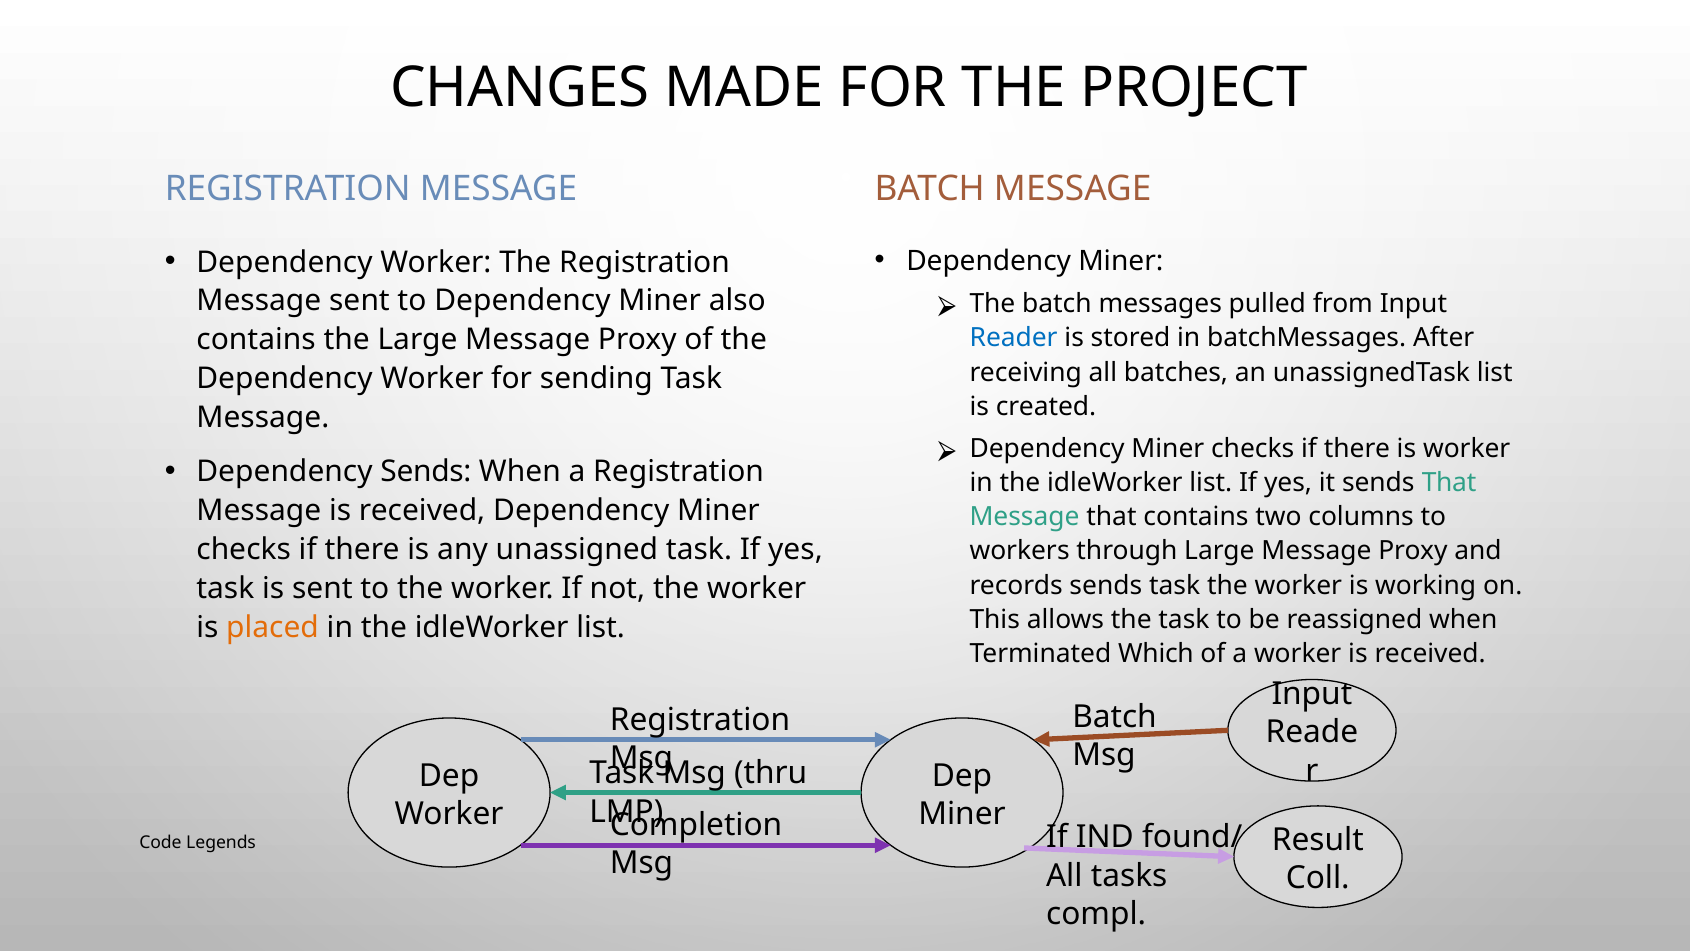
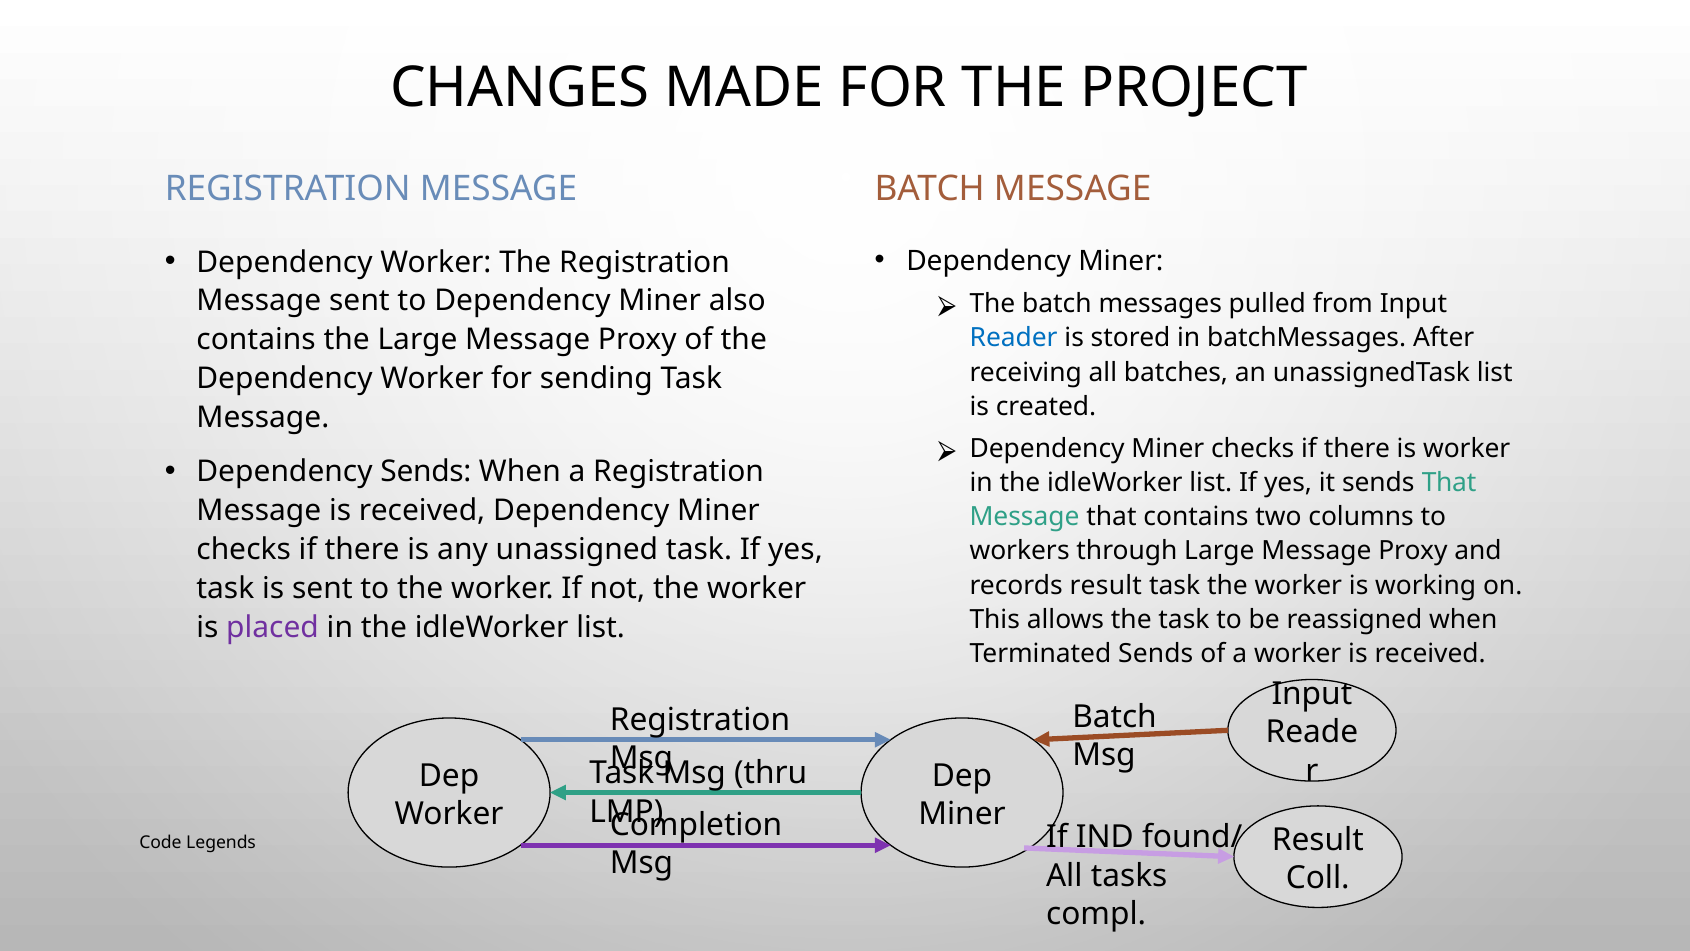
records sends: sends -> result (1106, 585)
placed colour: orange -> purple (273, 627)
Terminated Which: Which -> Sends (1156, 654)
